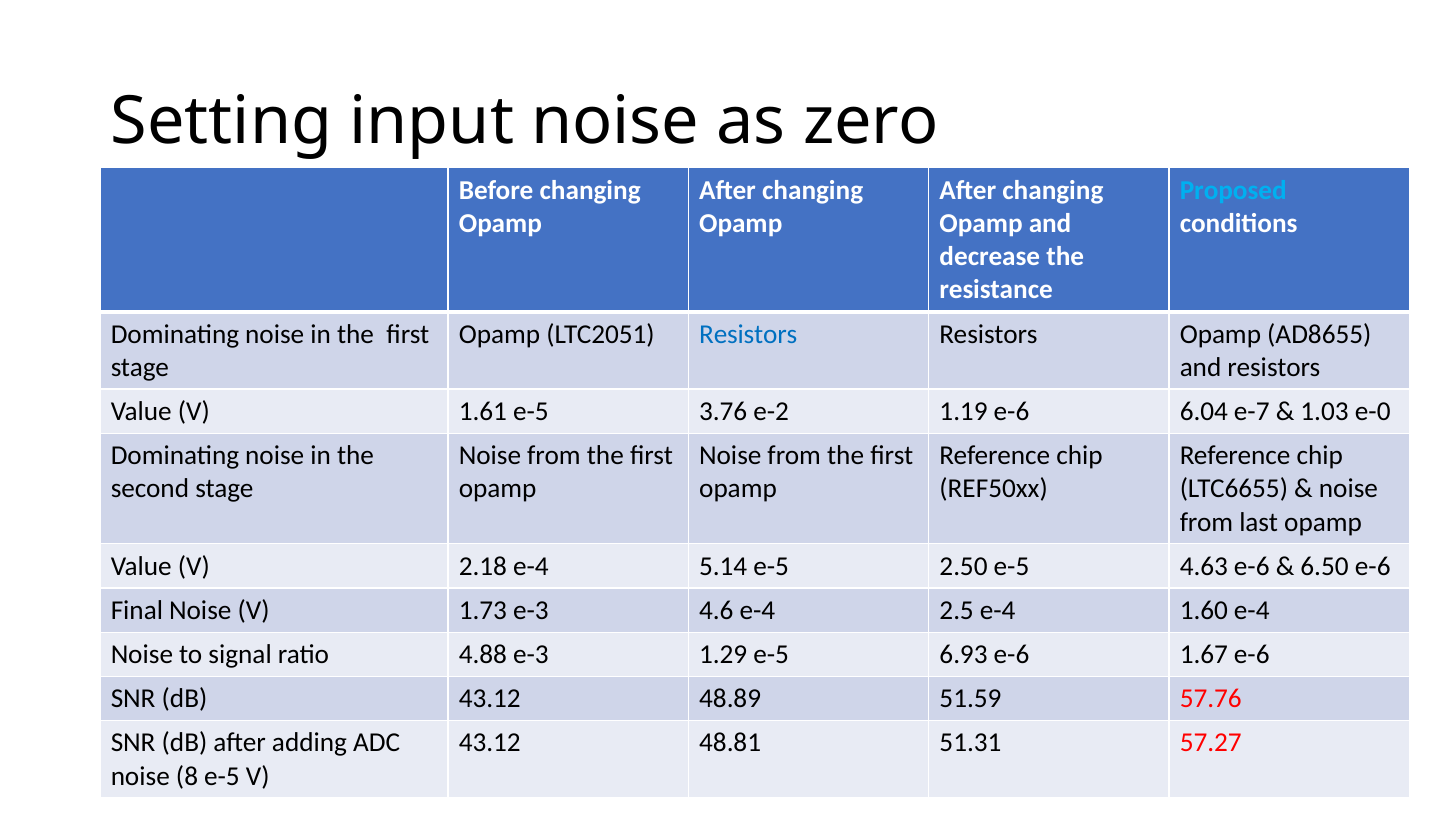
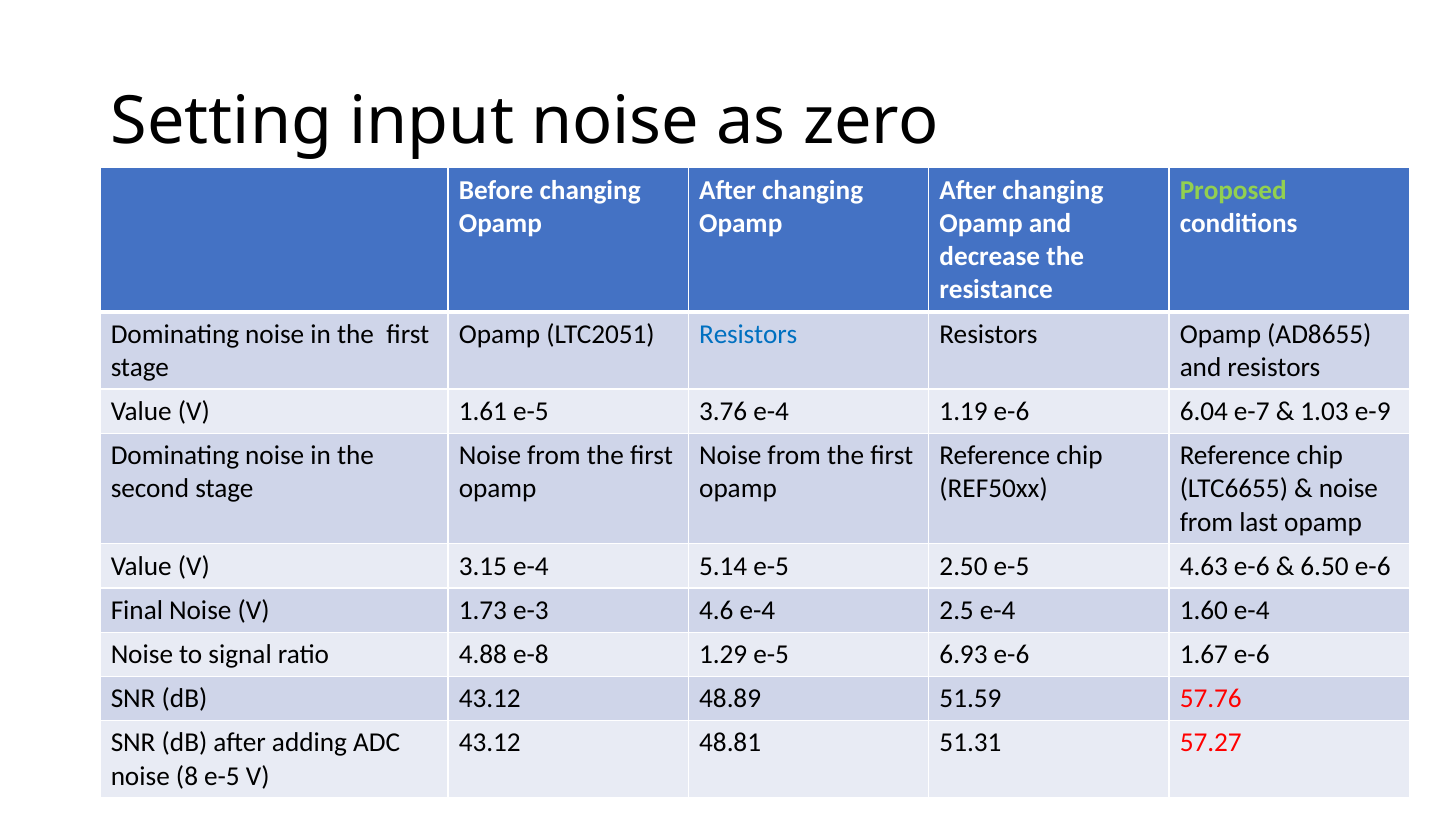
Proposed colour: light blue -> light green (1233, 190)
3.76 e-2: e-2 -> e-4 (771, 412)
e-0: e-0 -> e-9 (1373, 412)
2.18: 2.18 -> 3.15 (483, 566)
4.88 e-3: e-3 -> e-8 (531, 655)
